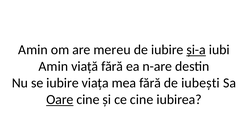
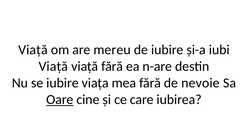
Amin: Amin -> Viață (33, 50)
și-a underline: present -> none (196, 50)
Amin: Amin -> Viață (53, 66)
iubești: iubești -> nevoie (200, 83)
ce cine: cine -> care (142, 99)
